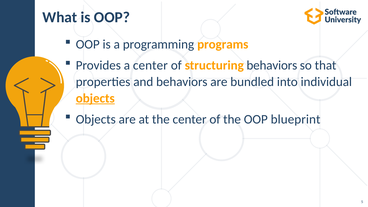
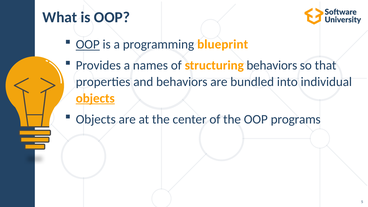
OOP underline: none -> present (88, 44)
programs: programs -> blueprint (223, 44)
a center: center -> names (150, 65)
blueprint: blueprint -> programs (296, 119)
